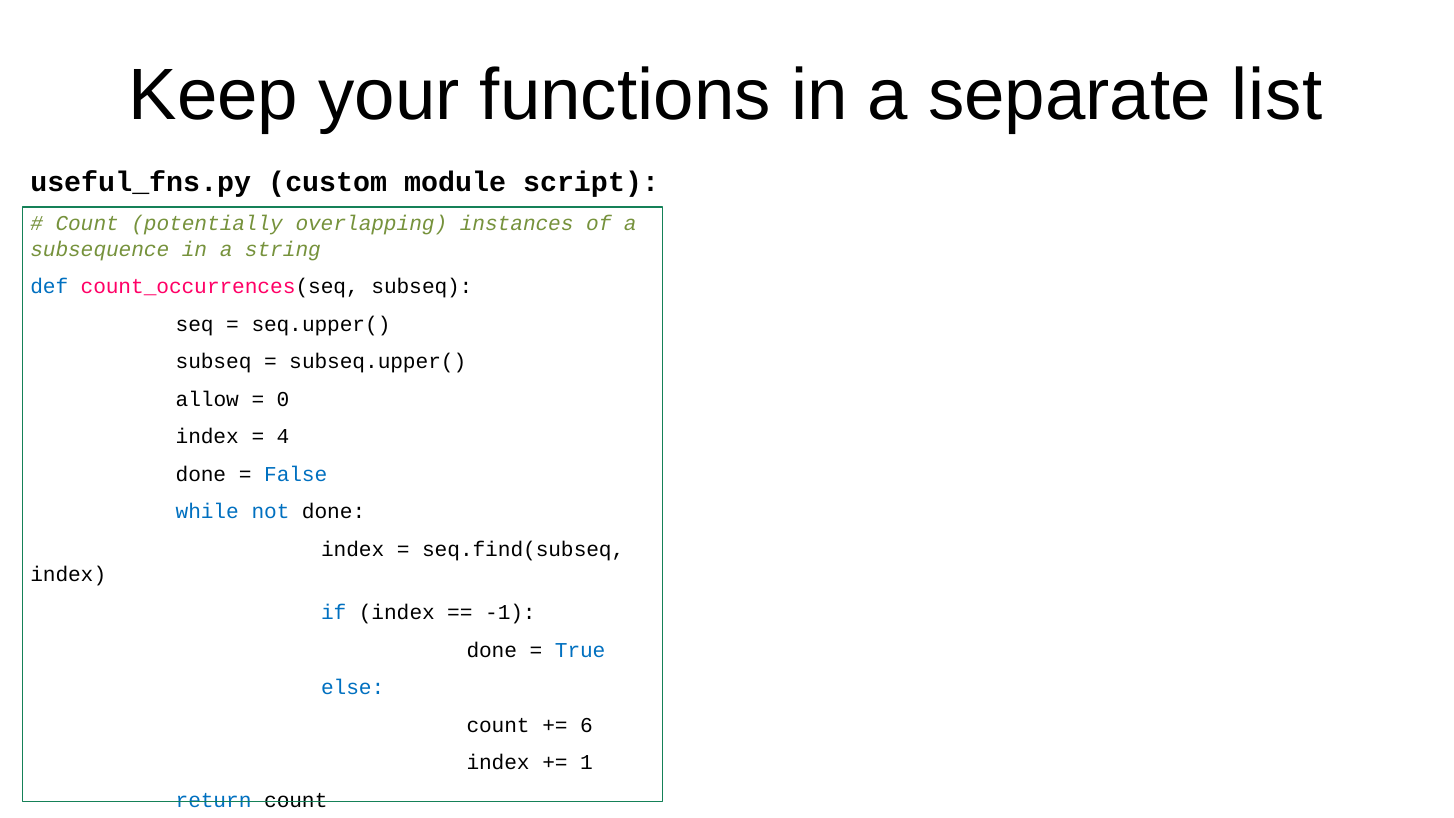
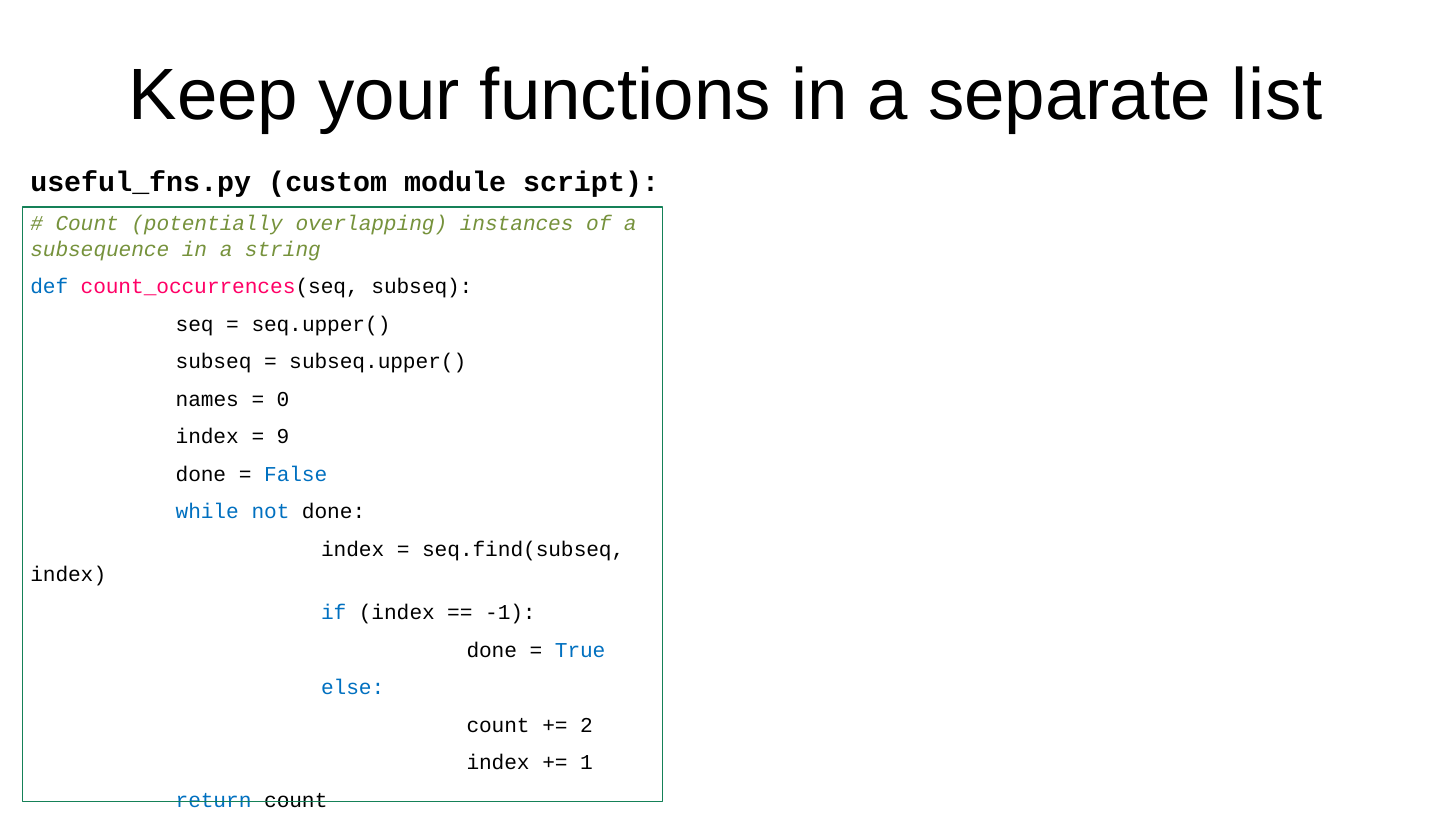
allow: allow -> names (207, 399)
4: 4 -> 9 (283, 437)
6: 6 -> 2 (586, 725)
